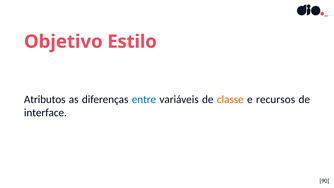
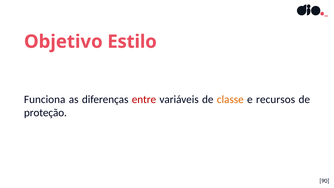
Atributos: Atributos -> Funciona (45, 99)
entre colour: blue -> red (144, 99)
interface: interface -> proteção (45, 113)
